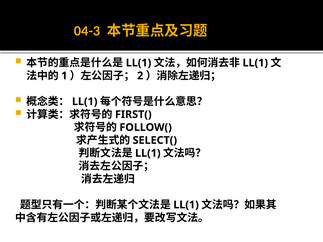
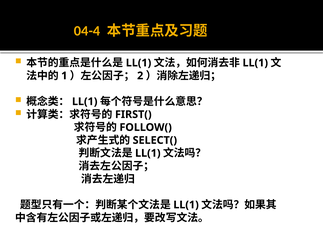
04-3: 04-3 -> 04-4 (87, 31)
